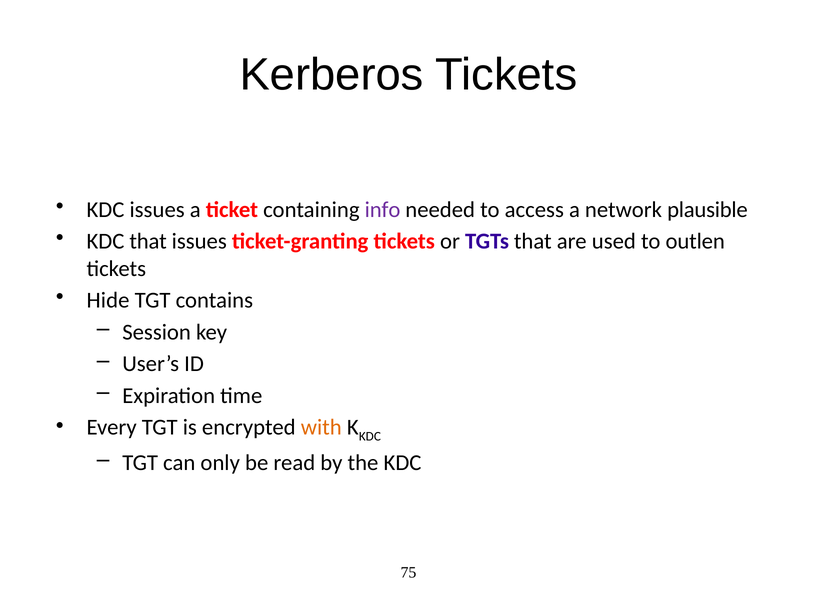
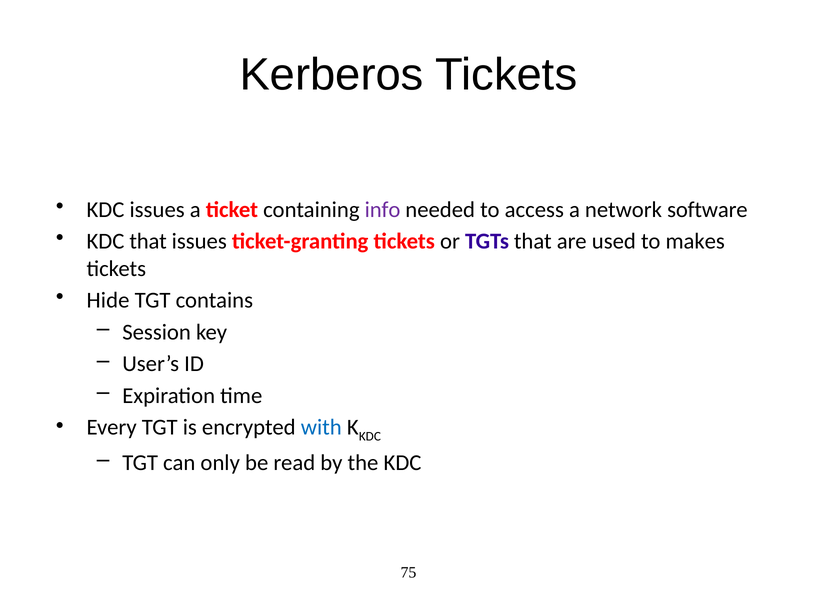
plausible: plausible -> software (707, 210)
outlen: outlen -> makes (695, 242)
with colour: orange -> blue (321, 428)
